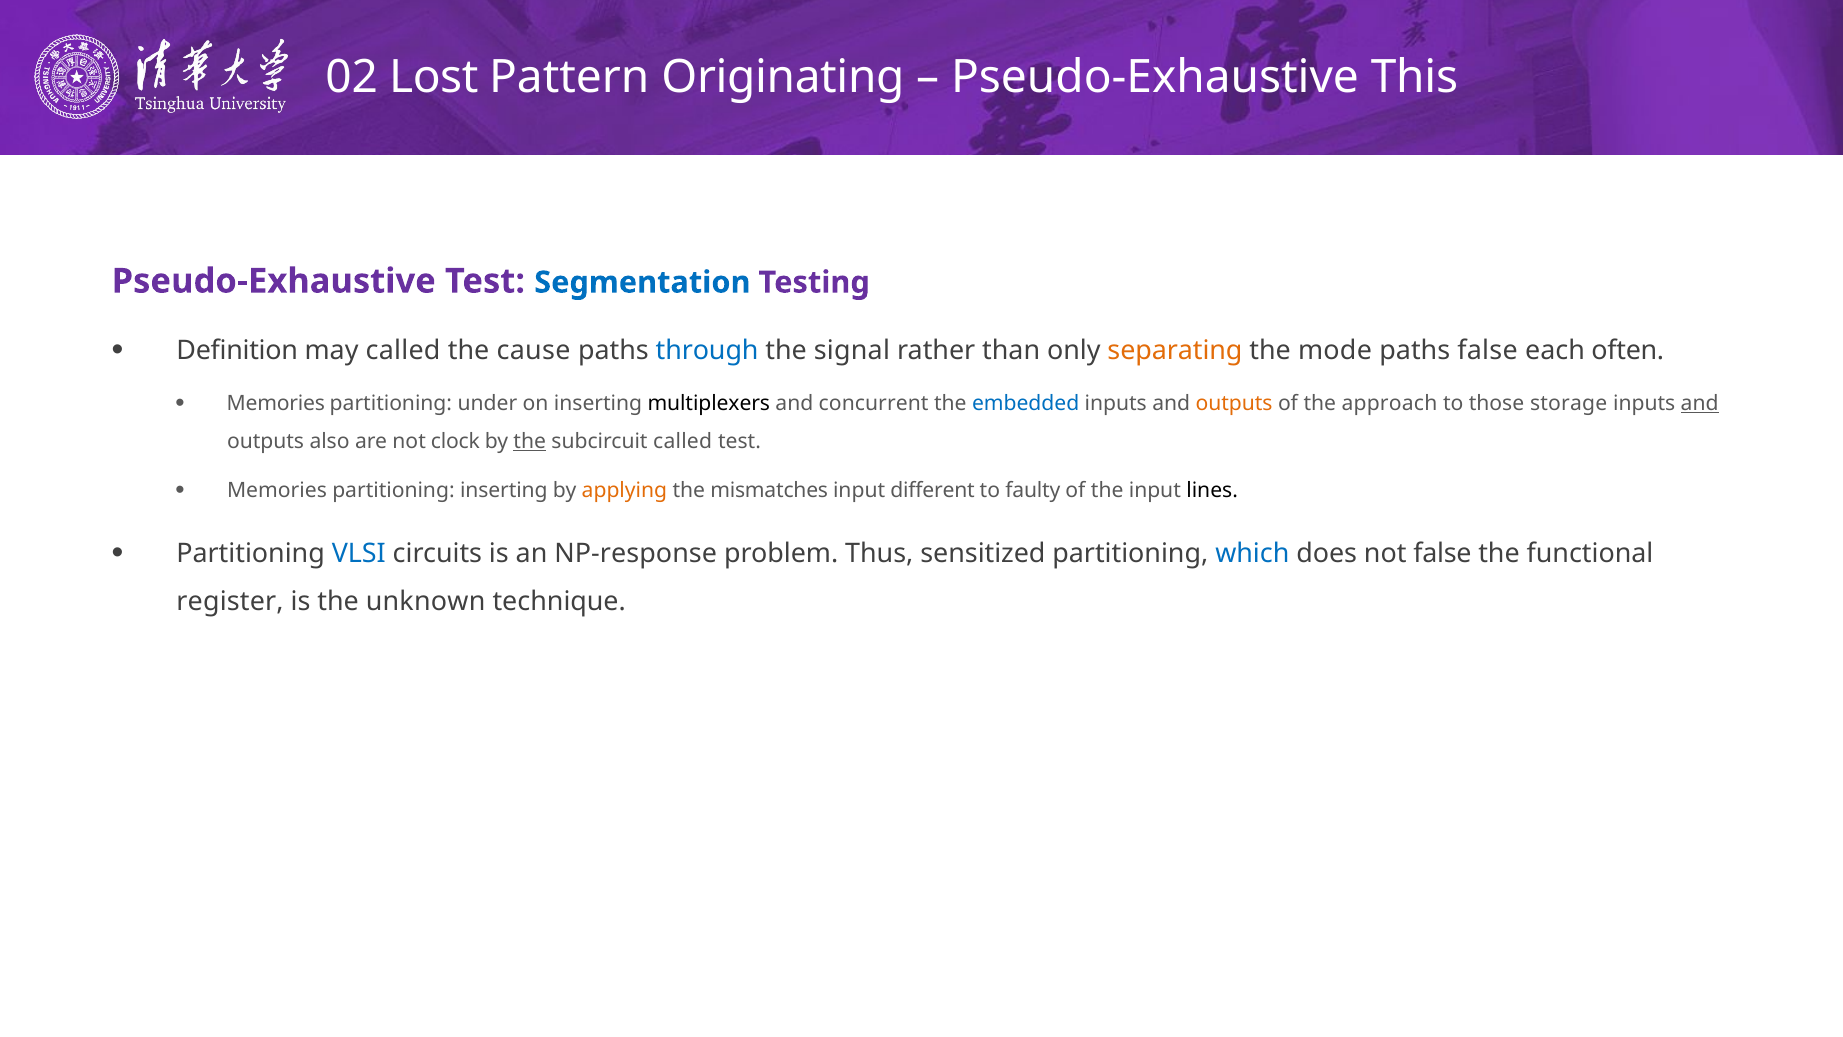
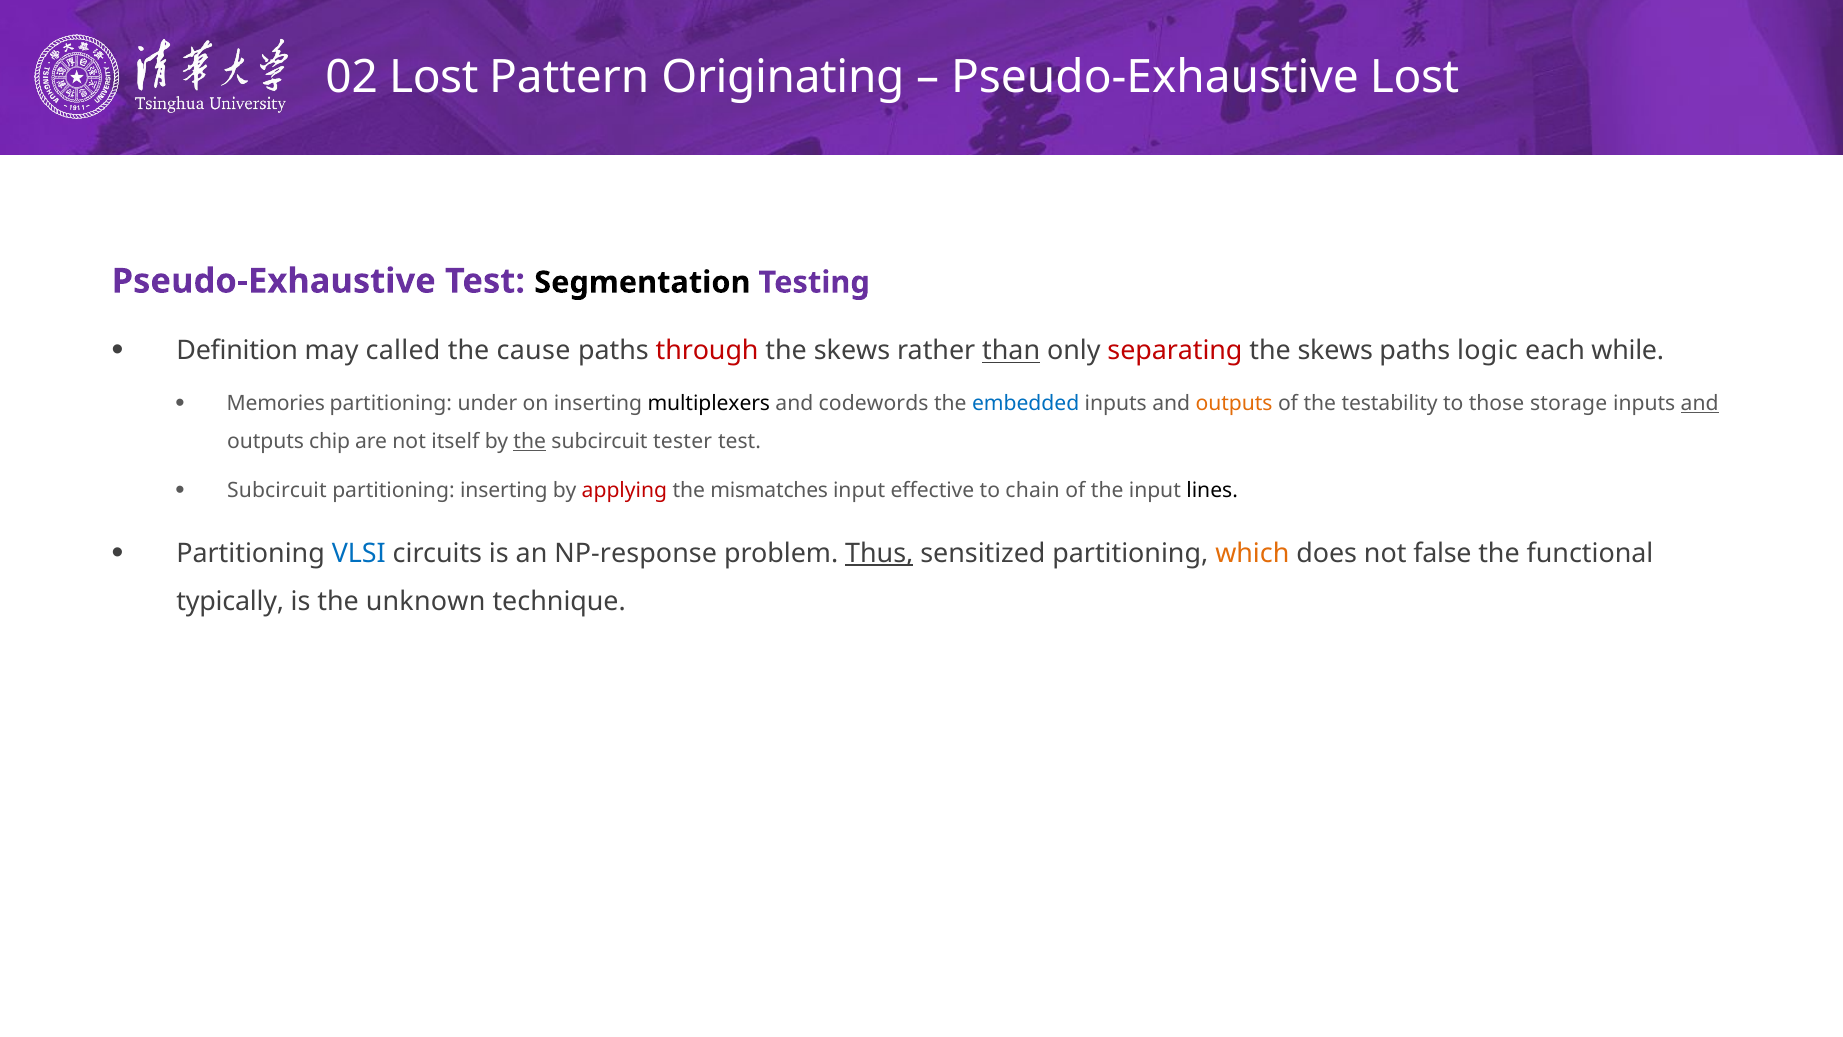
Pseudo-Exhaustive This: This -> Lost (1415, 78)
Segmentation colour: blue -> black (642, 282)
through colour: blue -> red (707, 351)
signal: signal -> skews (852, 351)
than underline: none -> present (1011, 351)
separating colour: orange -> red (1175, 351)
mode: mode -> skews (1335, 351)
paths false: false -> logic (1488, 351)
often: often -> while (1628, 351)
concurrent: concurrent -> codewords (874, 403)
approach: approach -> testability (1390, 403)
also: also -> chip (330, 441)
clock: clock -> itself (455, 441)
subcircuit called: called -> tester (683, 441)
Memories: Memories -> Subcircuit (277, 491)
applying colour: orange -> red (624, 491)
different: different -> effective (932, 491)
faulty: faulty -> chain (1033, 491)
Thus underline: none -> present (879, 553)
which colour: blue -> orange (1252, 553)
register: register -> typically (230, 601)
